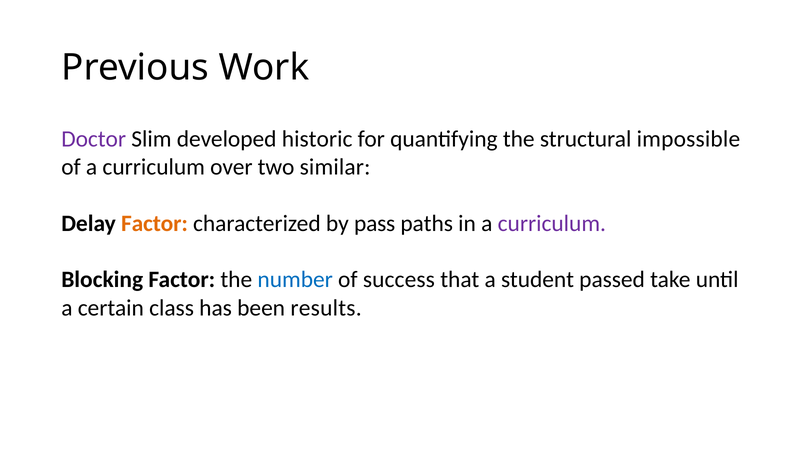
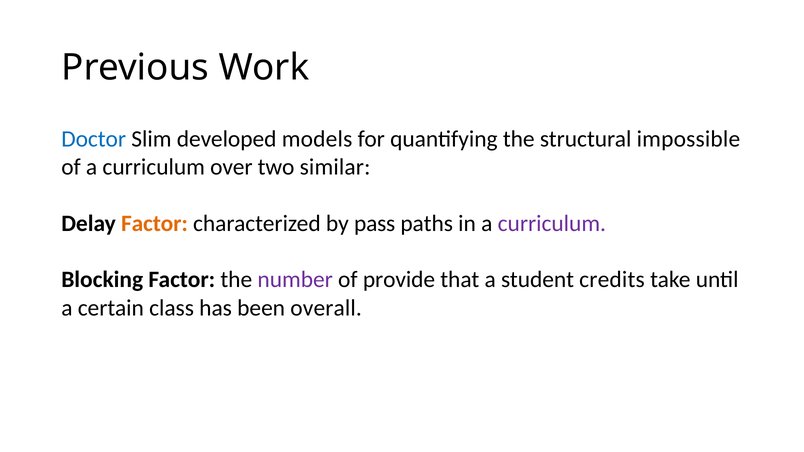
Doctor colour: purple -> blue (94, 139)
historic: historic -> models (317, 139)
number colour: blue -> purple (295, 280)
success: success -> provide (399, 280)
passed: passed -> credits (612, 280)
results: results -> overall (326, 308)
